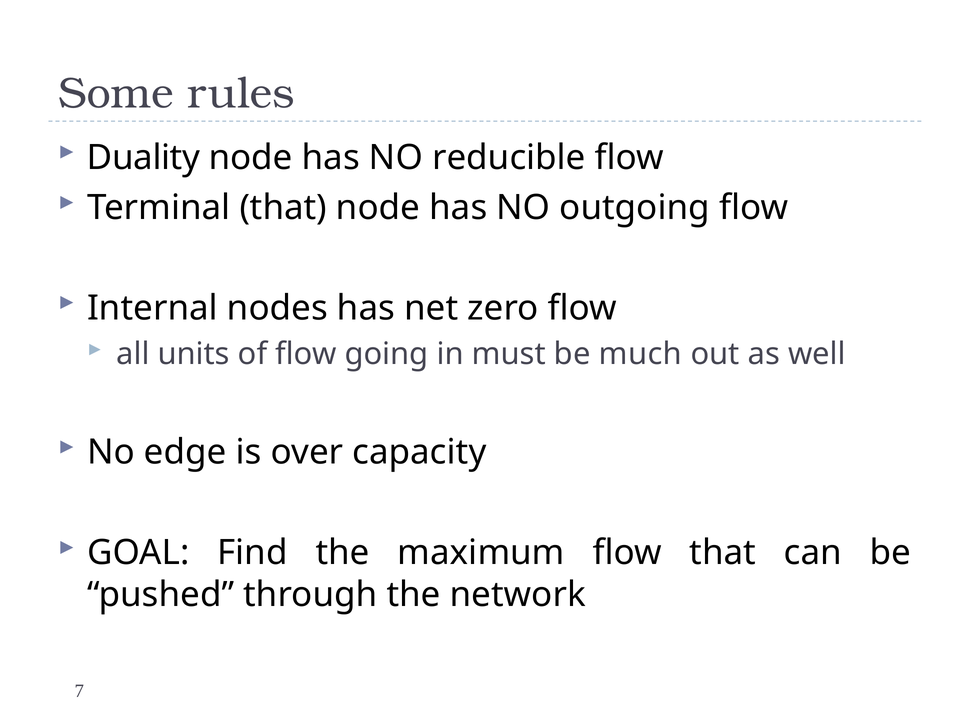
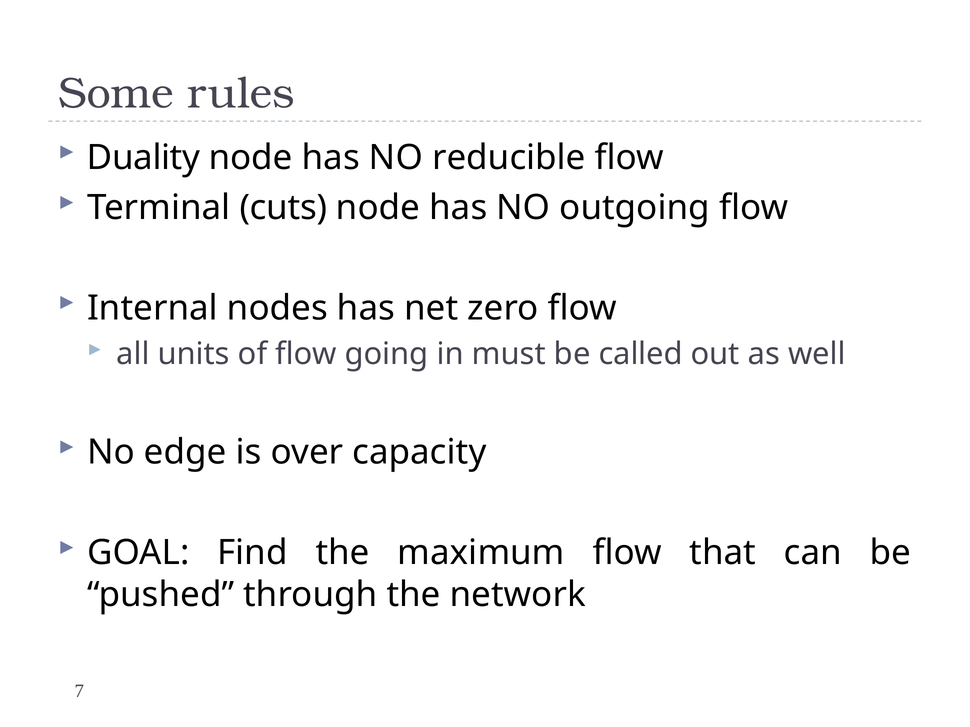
Terminal that: that -> cuts (283, 208)
much: much -> called (641, 354)
